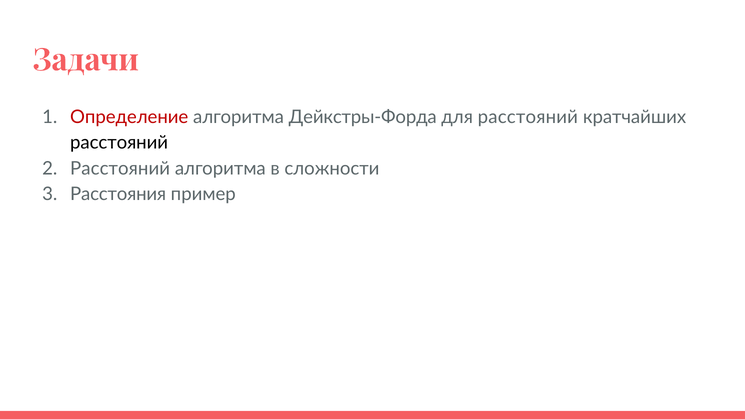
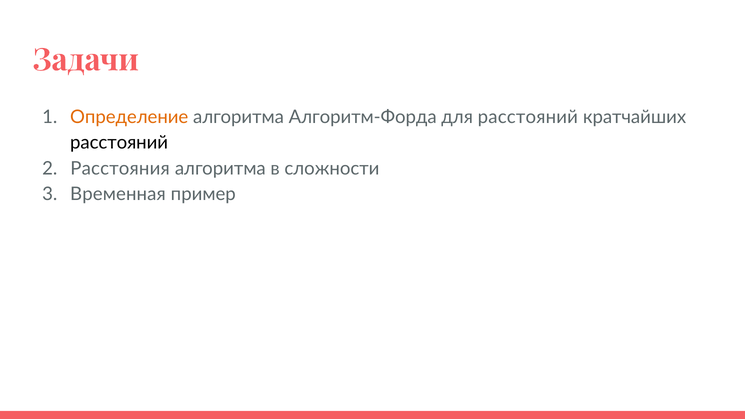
Определение colour: red -> orange (129, 117)
Дейкстры-Форда: Дейкстры-Форда -> Алгоритм-Форда (363, 117)
Расстояний: Расстояний -> Расстояния (120, 169)
Расстояния: Расстояния -> Временная (118, 194)
